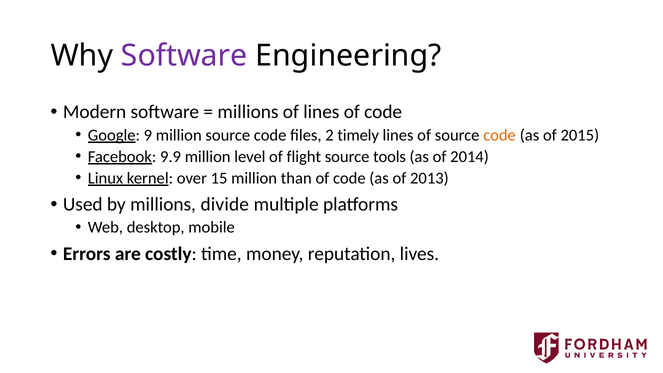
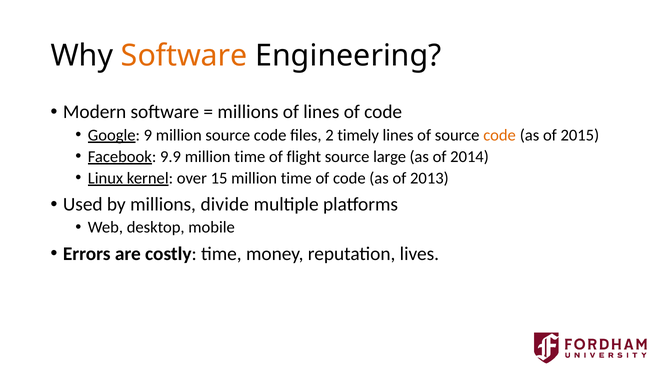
Software colour: purple -> orange (184, 56)
9.9 million level: level -> time (250, 157)
tools: tools -> large (390, 157)
15 million than: than -> time (296, 178)
